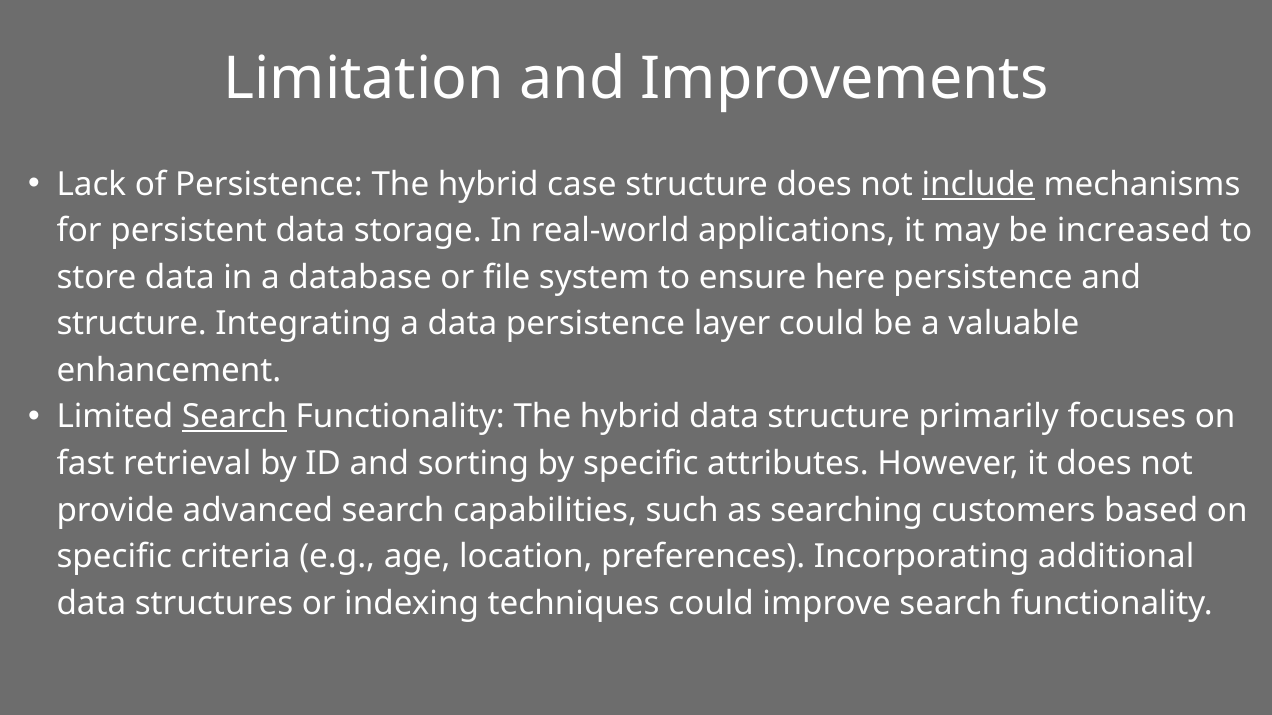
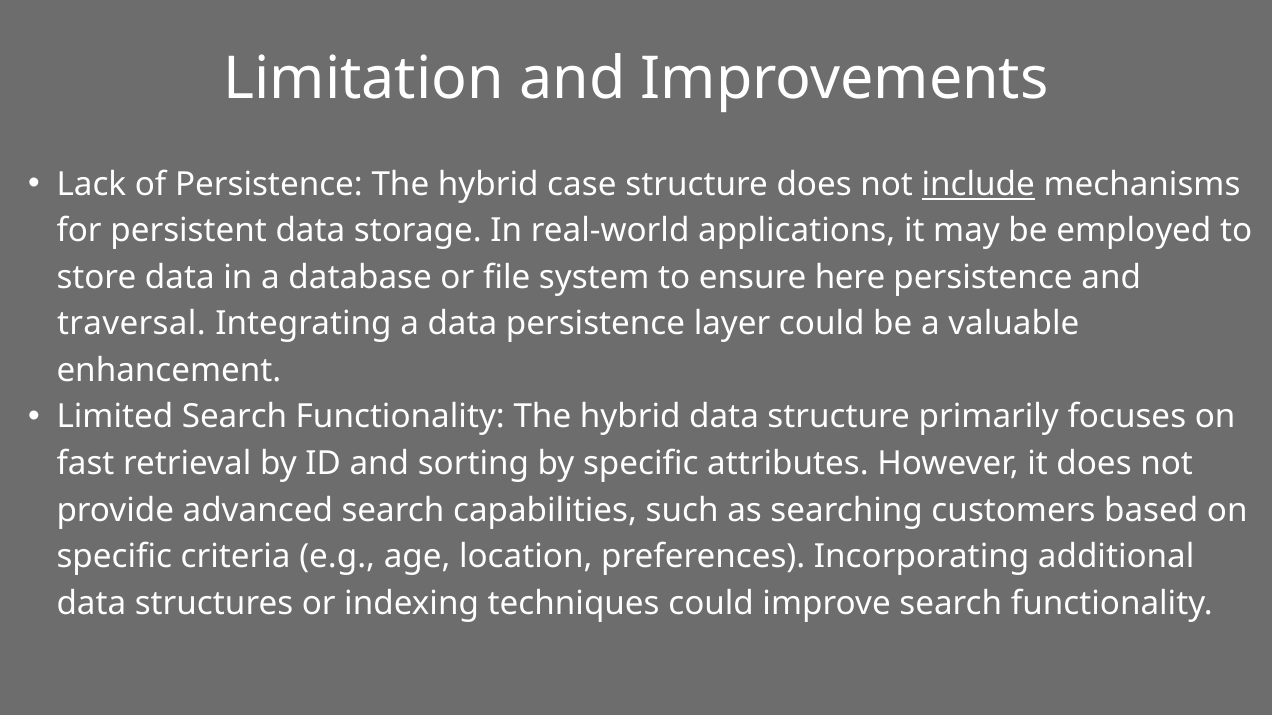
increased: increased -> employed (1134, 231)
structure: structure -> traversal (131, 324)
Search underline: present -> none (235, 417)
